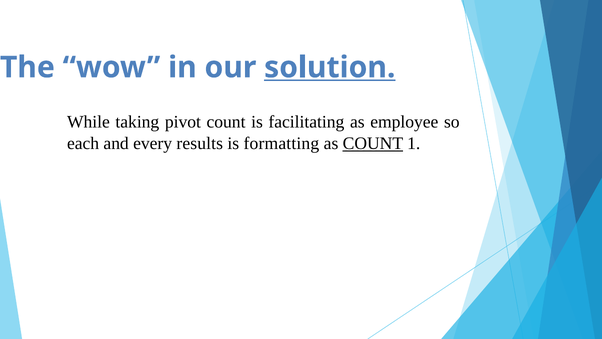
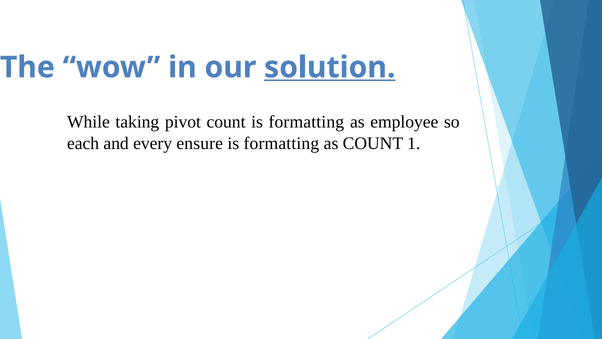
count is facilitating: facilitating -> formatting (306, 122)
results: results -> ensure (200, 143)
COUNT underline: present -> none (373, 143)
